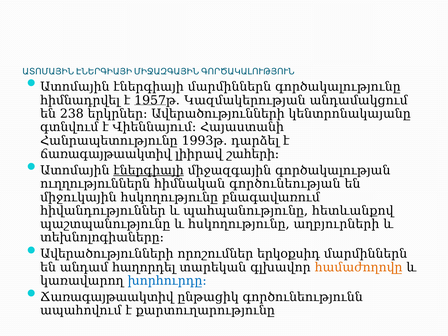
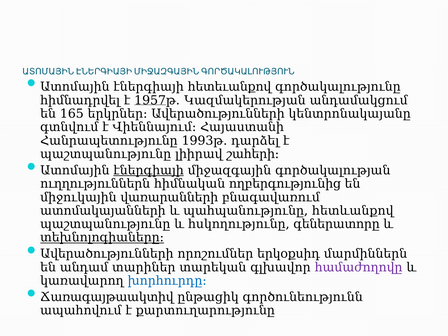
էներգիայի մարմիններն: մարմիններն -> հետեւանքով (230, 87)
238: 238 -> 165 (72, 114)
ճառագայթաակտիվ: ճառագայթաակտիվ -> պաշտպանությունը (106, 154)
գործունեության: գործունեության -> ողբերգությունից (285, 184)
միջուկային հսկողությունը: հսկողությունը -> վառարանների (169, 197)
հիվանդություններ: հիվանդություններ -> ատոմակայանների (103, 211)
աղբյուրների: աղբյուրների -> գեներատորը (337, 224)
տեխնոլոգիաները underline: none -> present (102, 238)
հաղորդել: հաղորդել -> տարիներ (144, 267)
համաժողովը colour: orange -> purple (359, 267)
